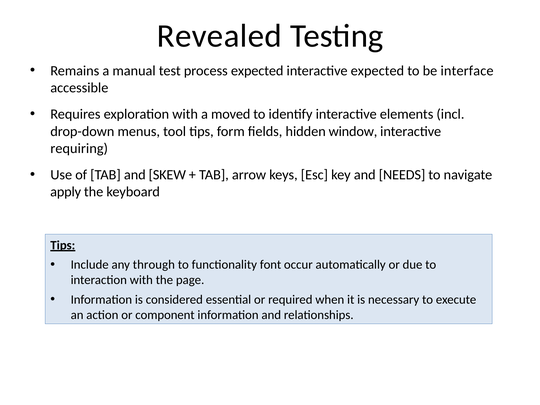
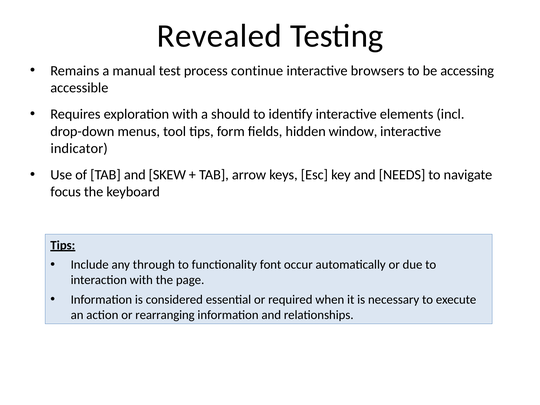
process expected: expected -> continue (257, 71)
interactive expected: expected -> browsers (377, 71)
interface: interface -> accessing (467, 71)
moved: moved -> should (231, 114)
requiring: requiring -> indicator (79, 148)
apply: apply -> focus (66, 192)
component: component -> rearranging (165, 315)
